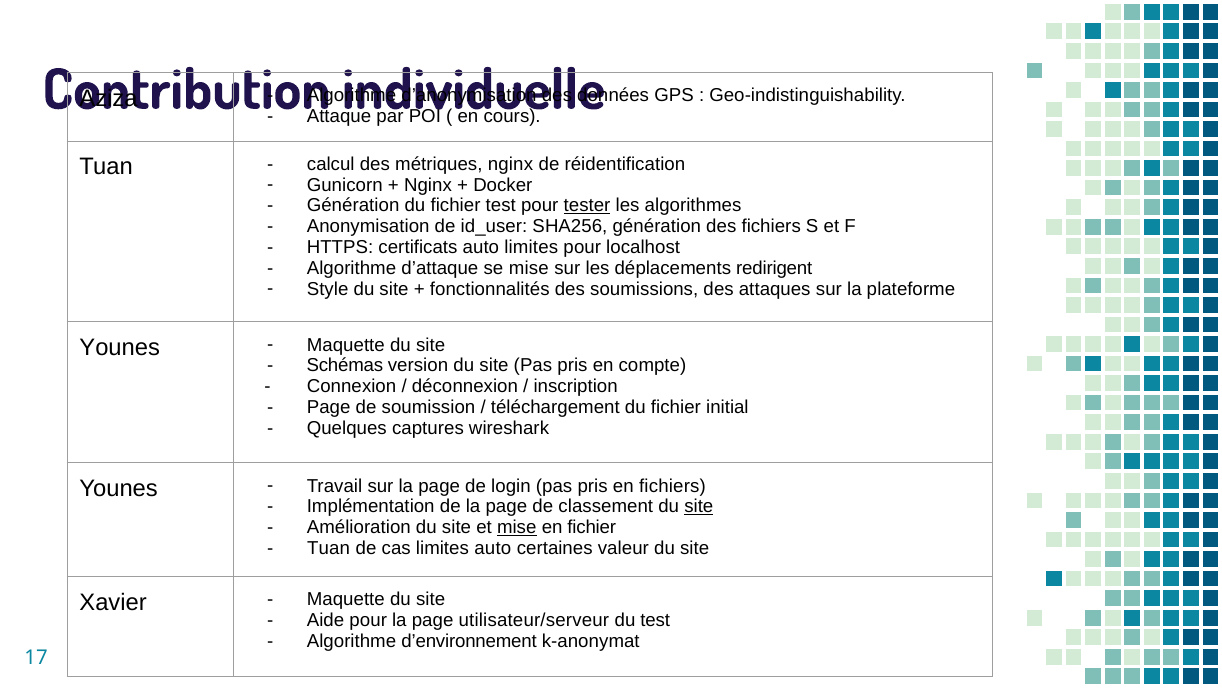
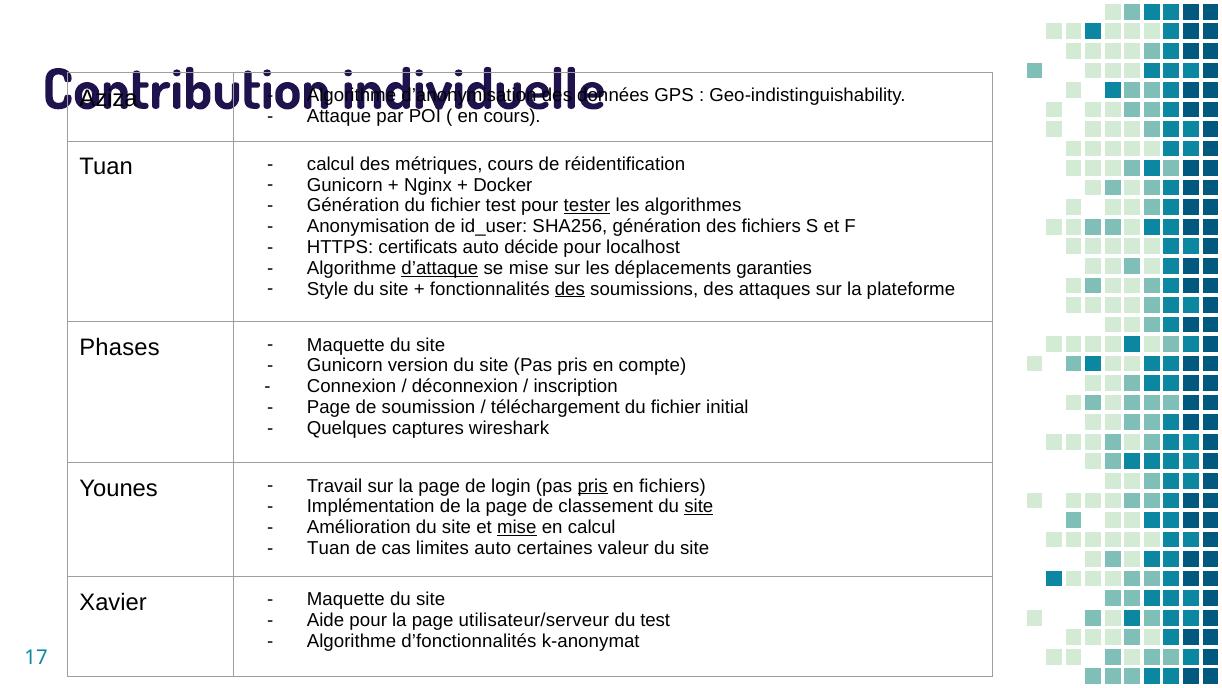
métriques nginx: nginx -> cours (511, 164)
auto limites: limites -> décide (531, 247)
d’attaque underline: none -> present (440, 268)
redirigent: redirigent -> garanties (774, 268)
des underline: none -> present (570, 289)
Younes: Younes -> Phases (120, 348)
Schémas: Schémas -> Gunicorn (345, 365)
pris underline: none -> present (593, 485)
en fichier: fichier -> calcul (592, 527)
d’environnement: d’environnement -> d’fonctionnalités (469, 640)
